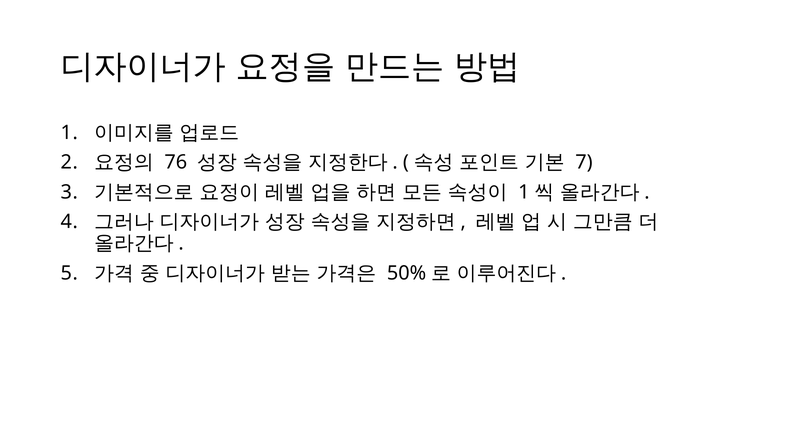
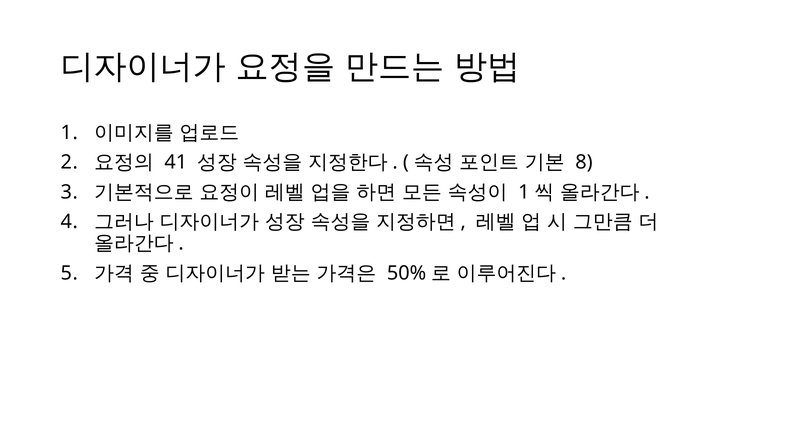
76: 76 -> 41 (176, 162)
7: 7 -> 8 (584, 162)
